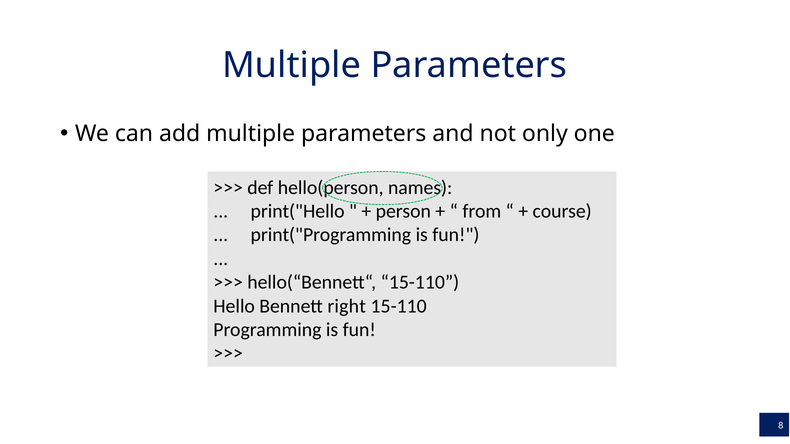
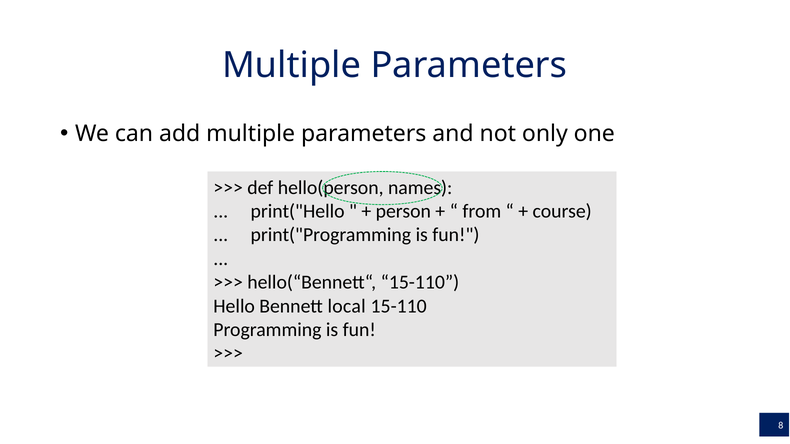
right: right -> local (347, 306)
